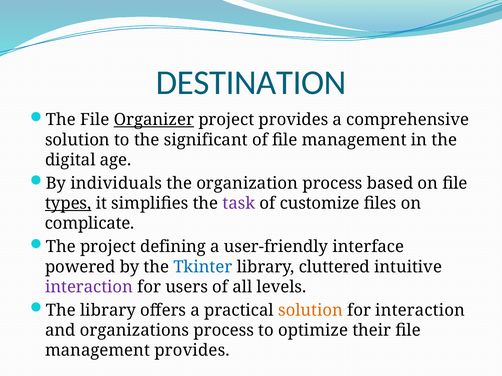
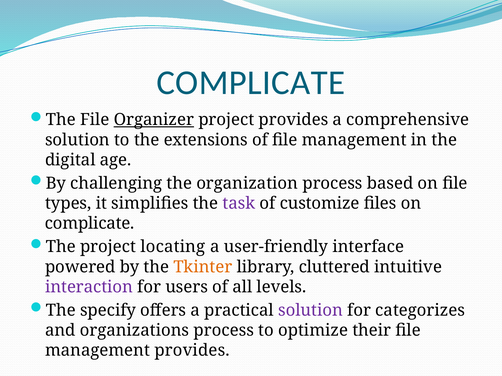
DESTINATION: DESTINATION -> COMPLICATE (251, 83)
significant: significant -> extensions (206, 140)
individuals: individuals -> challenging (116, 184)
types underline: present -> none (68, 204)
defining: defining -> locating (173, 247)
Tkinter colour: blue -> orange (203, 267)
The library: library -> specify (108, 311)
solution colour: orange -> purple (311, 311)
for interaction: interaction -> categorizes (420, 311)
